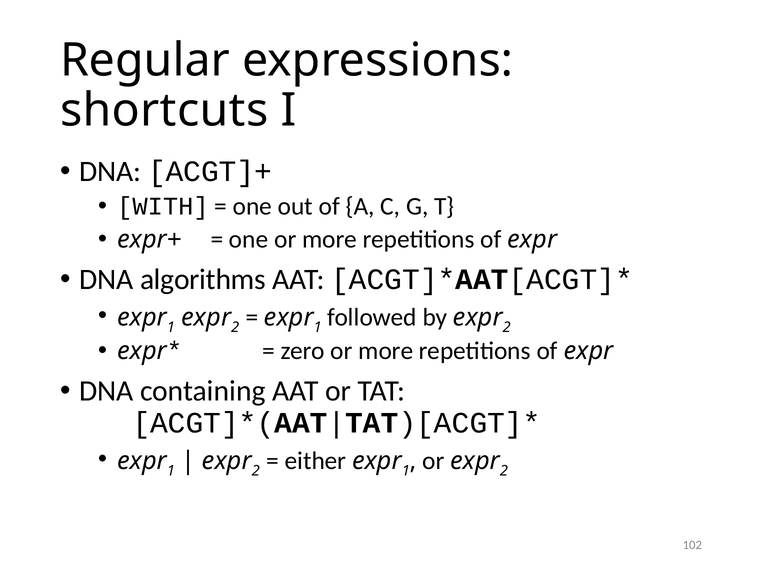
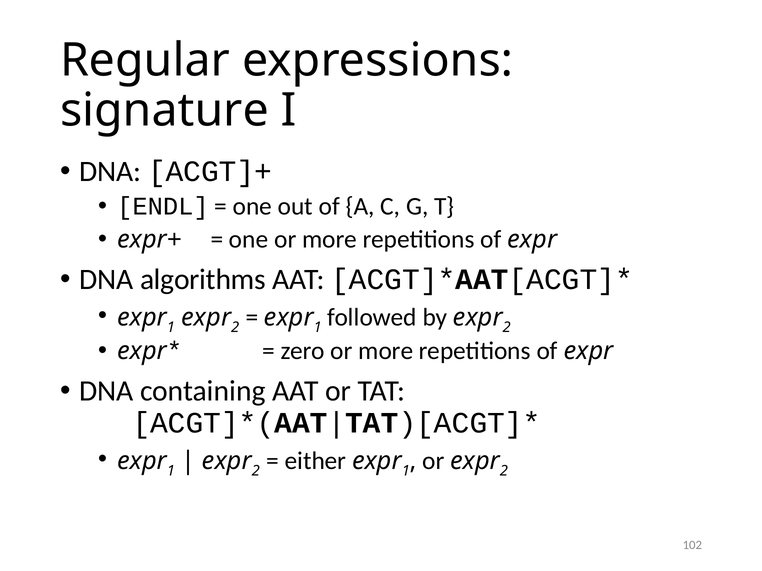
shortcuts: shortcuts -> signature (164, 110)
WITH: WITH -> ENDL (163, 207)
